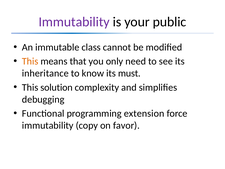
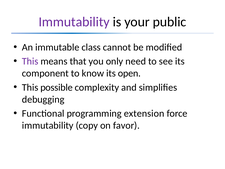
This colour: orange -> purple (30, 61)
inheritance: inheritance -> component (45, 73)
must: must -> open (129, 73)
solution: solution -> possible (57, 87)
